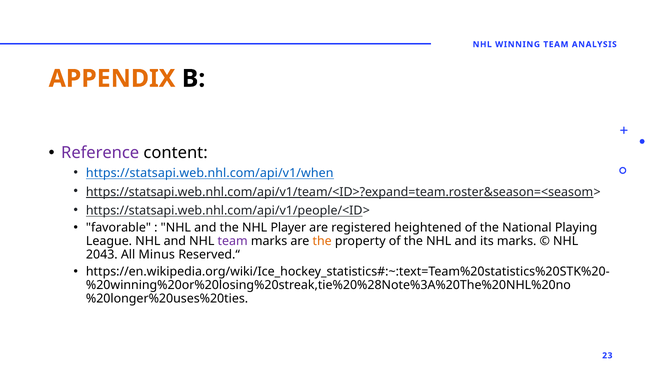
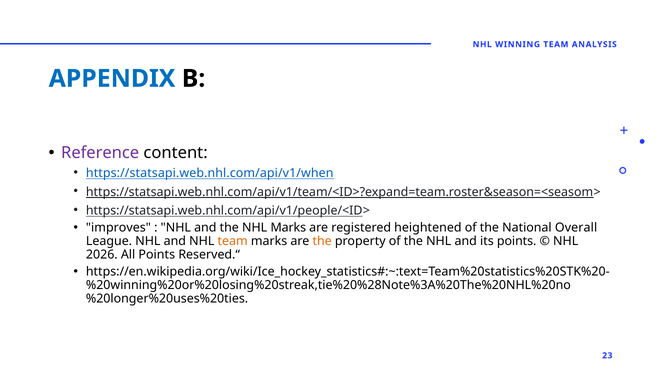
APPENDIX colour: orange -> blue (112, 79)
favorable: favorable -> improves (118, 228)
NHL Player: Player -> Marks (288, 228)
Playing: Playing -> Overall (576, 228)
team colour: purple -> orange (233, 241)
its marks: marks -> points (517, 241)
2043: 2043 -> 2026 (102, 255)
All Minus: Minus -> Points (157, 255)
